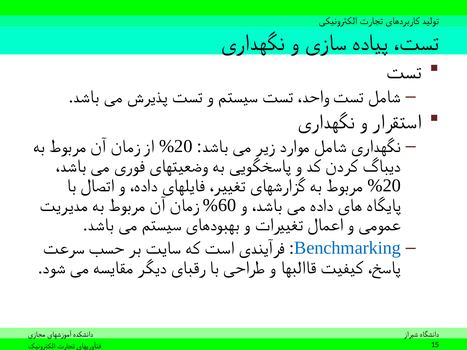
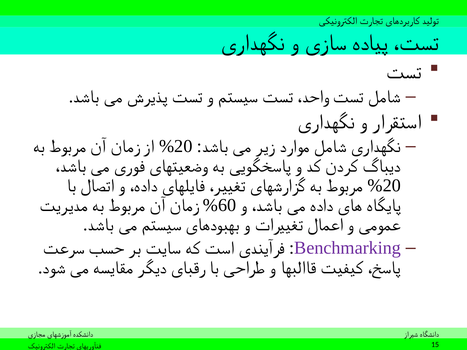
Benchmarking colour: blue -> purple (348, 248)
